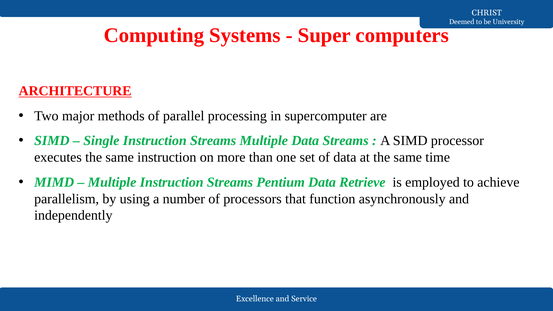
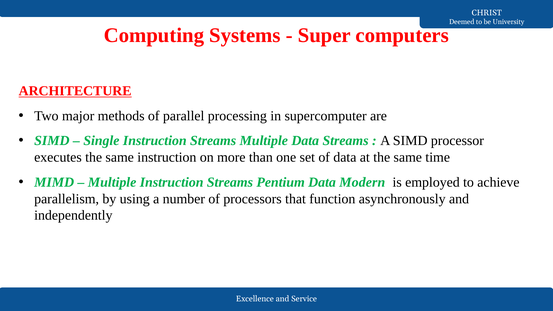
Retrieve: Retrieve -> Modern (362, 182)
